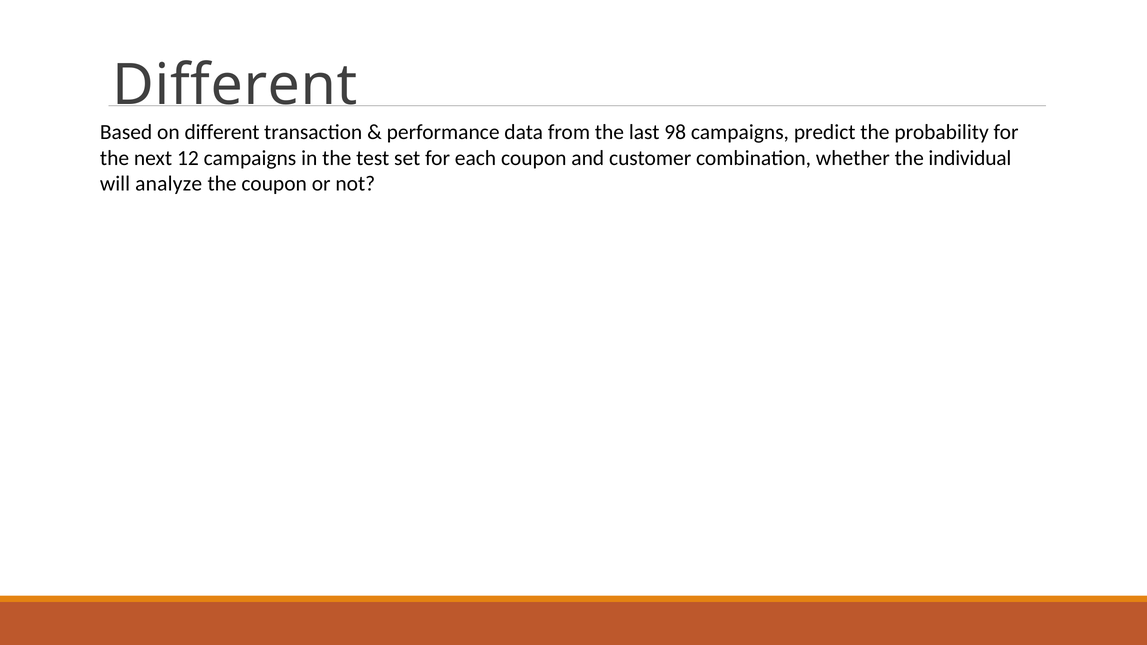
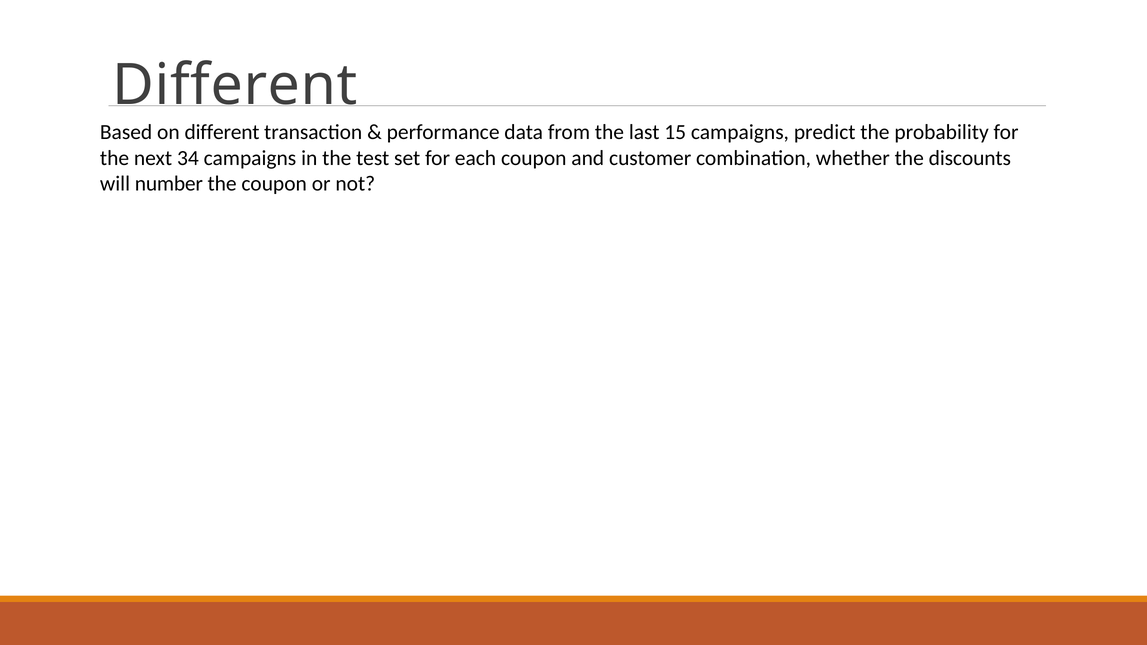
98: 98 -> 15 (675, 132)
12: 12 -> 34 (188, 158)
individual: individual -> discounts (970, 158)
analyze: analyze -> number (169, 184)
